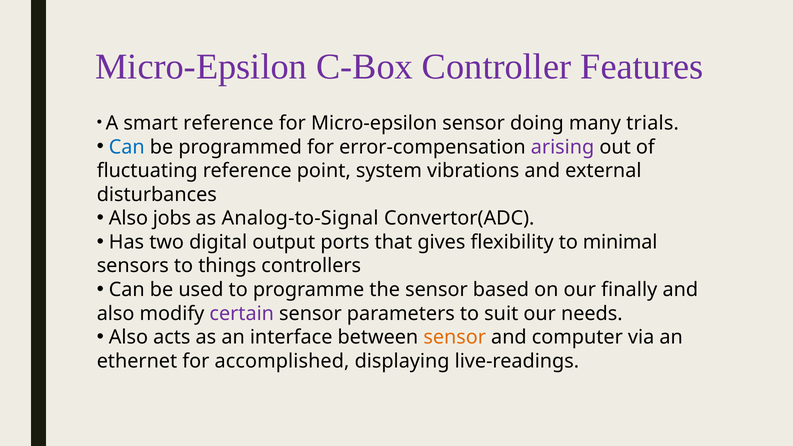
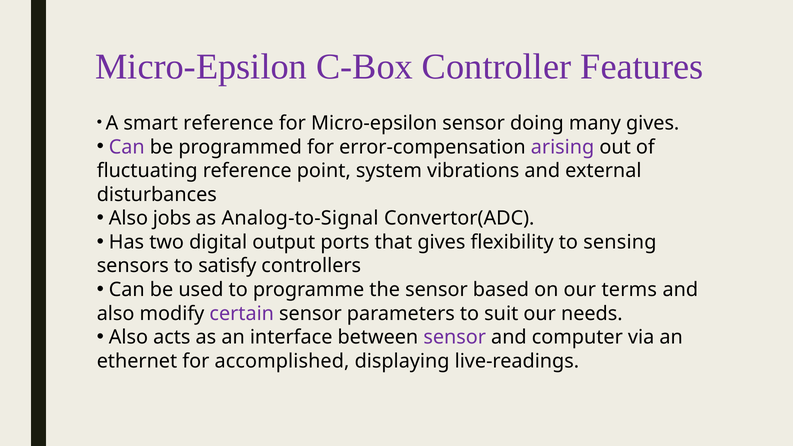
many trials: trials -> gives (653, 123)
Can colour: blue -> purple (127, 147)
minimal: minimal -> sensing (620, 242)
things: things -> satisfy (227, 266)
finally: finally -> terms (629, 290)
sensor colour: orange -> purple (455, 337)
